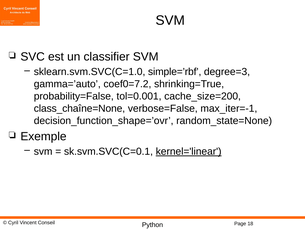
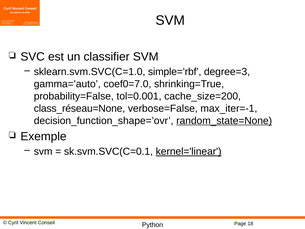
coef0=7.2: coef0=7.2 -> coef0=7.0 (127, 84)
class_chaîne=None: class_chaîne=None -> class_réseau=None (79, 108)
random_state=None underline: none -> present (224, 121)
